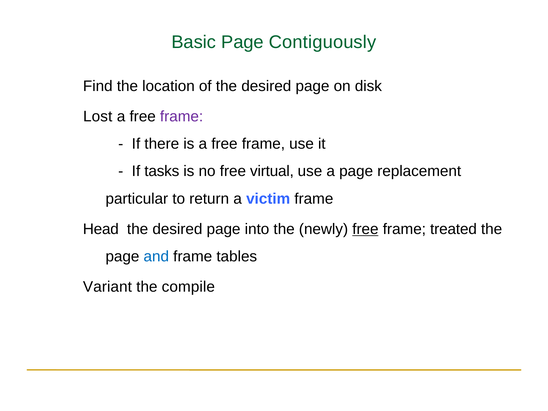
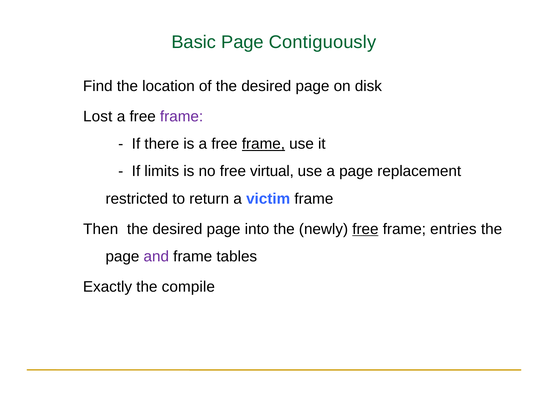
frame underline: none -> present (263, 144)
tasks: tasks -> limits (162, 171)
particular: particular -> restricted (137, 199)
Head: Head -> Then (101, 229)
treated: treated -> entries (453, 229)
and colour: blue -> purple (156, 257)
Variant: Variant -> Exactly (108, 287)
